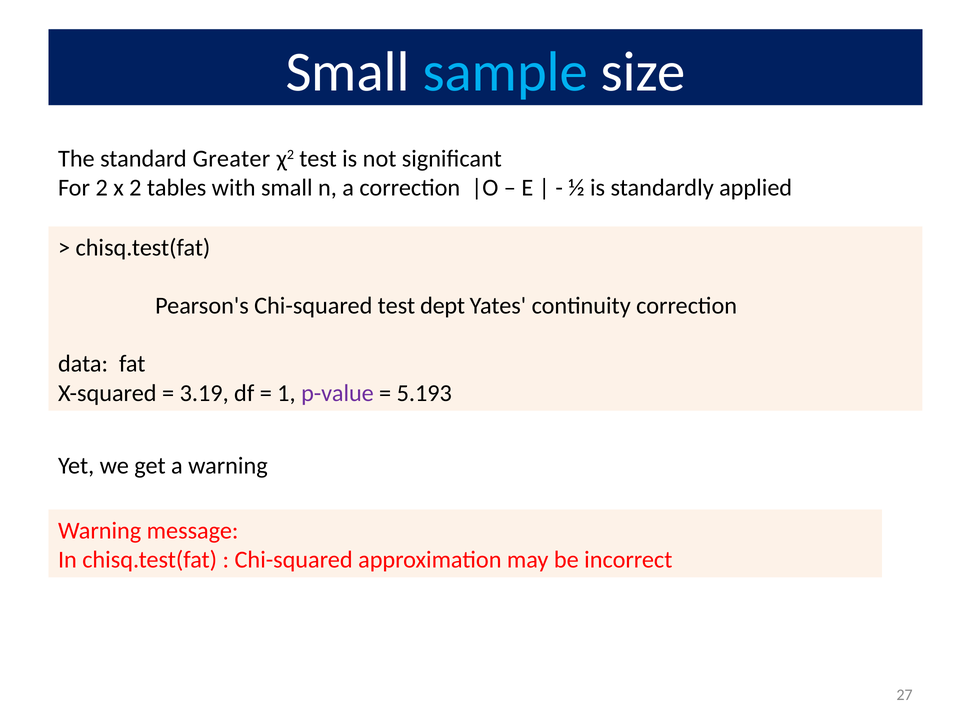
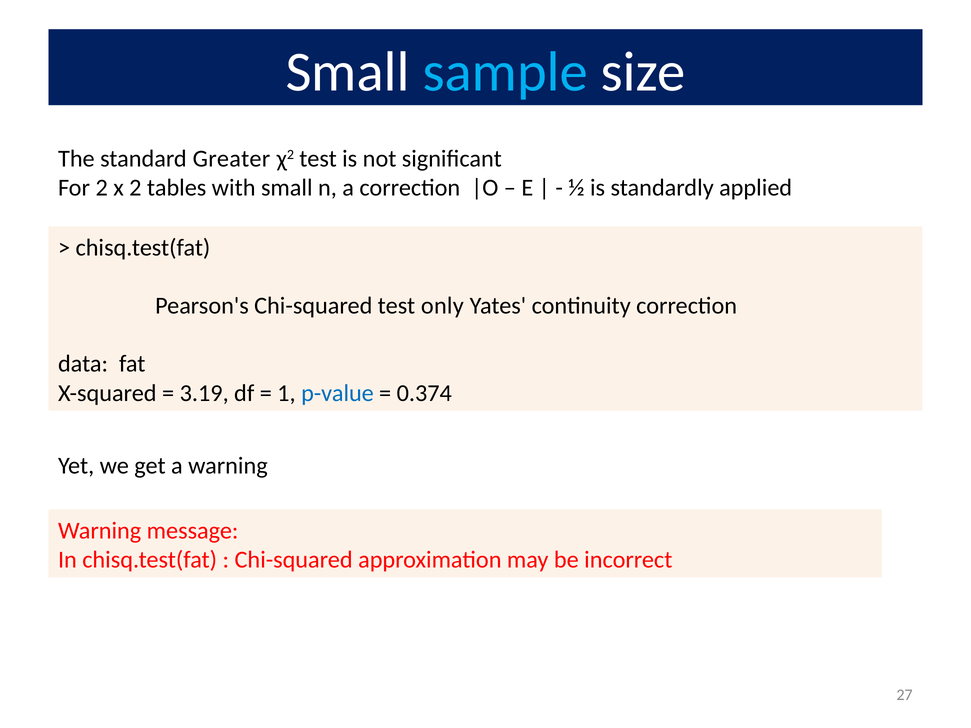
dept: dept -> only (442, 306)
p-value colour: purple -> blue (337, 393)
5.193: 5.193 -> 0.374 (424, 393)
